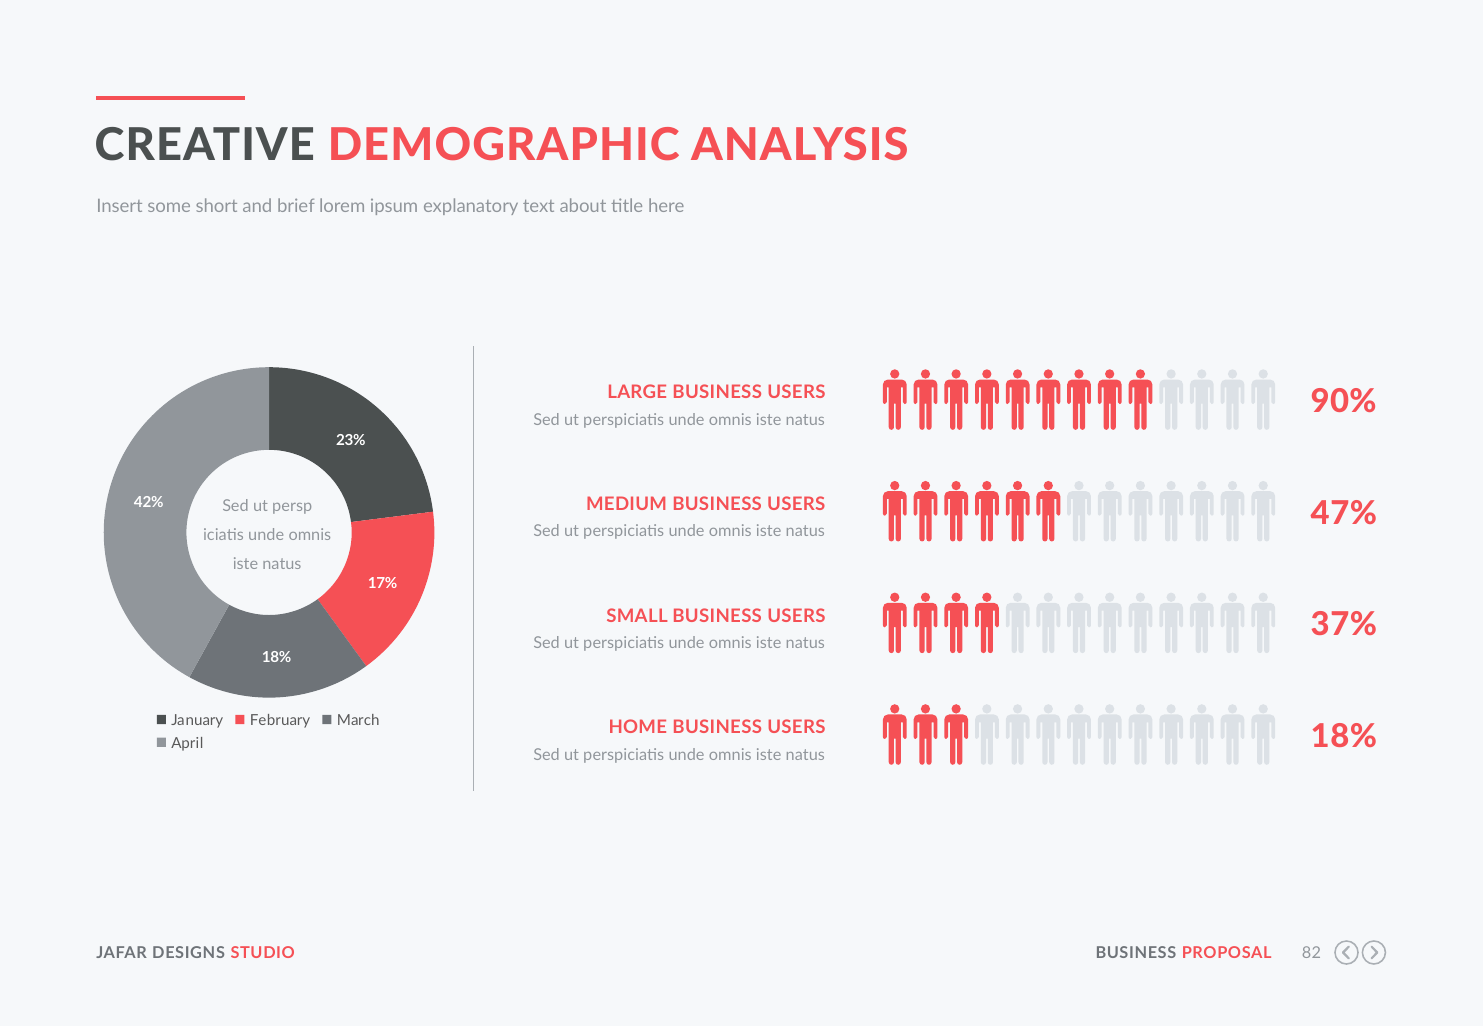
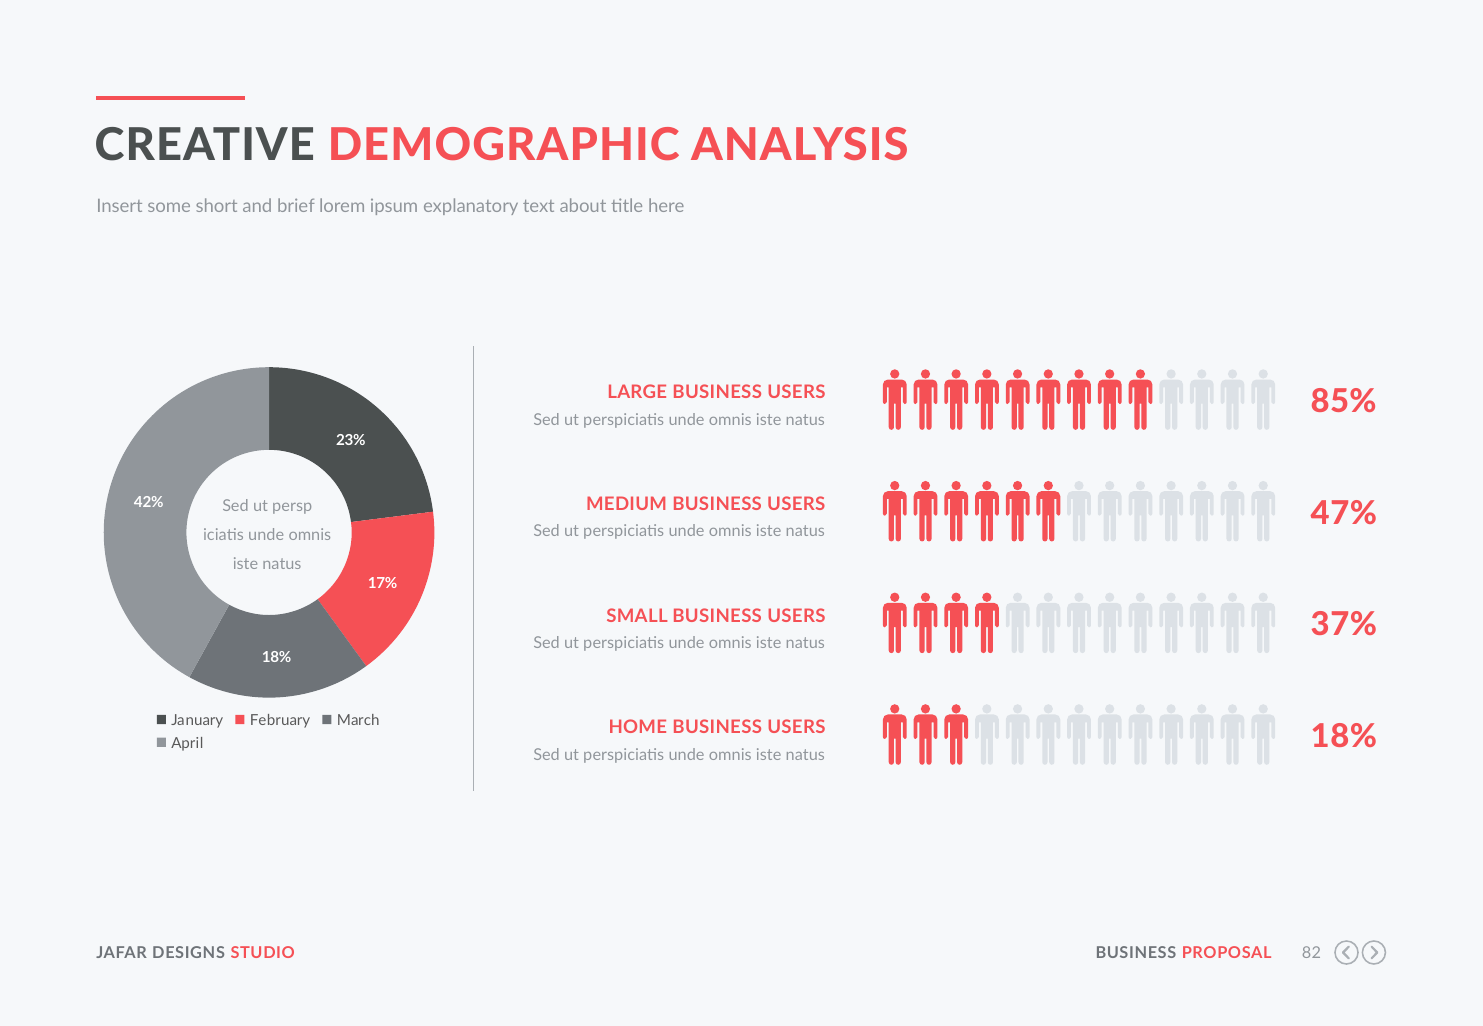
90%: 90% -> 85% (1344, 402)
